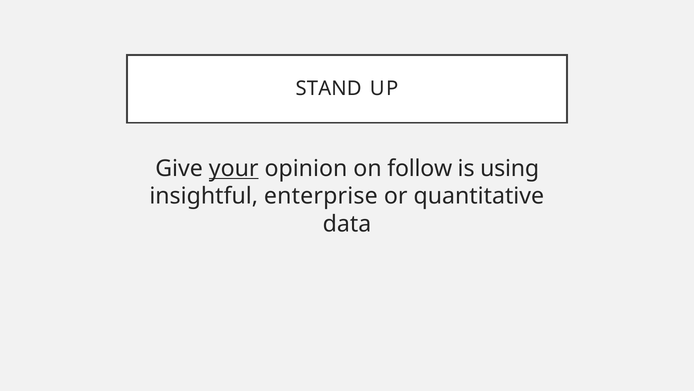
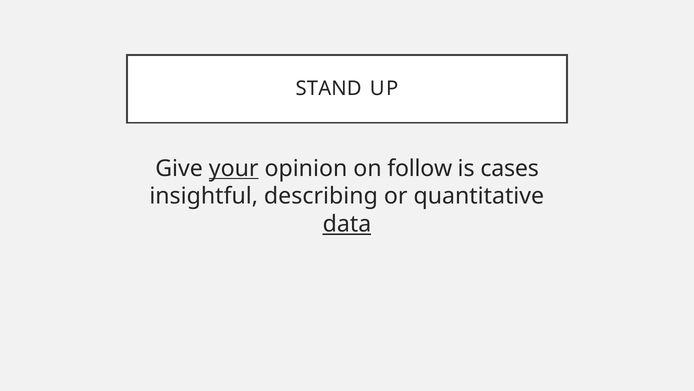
using: using -> cases (510, 168)
enterprise: enterprise -> describing (321, 196)
data underline: none -> present (347, 224)
